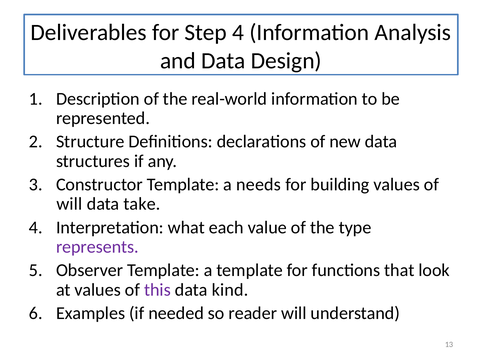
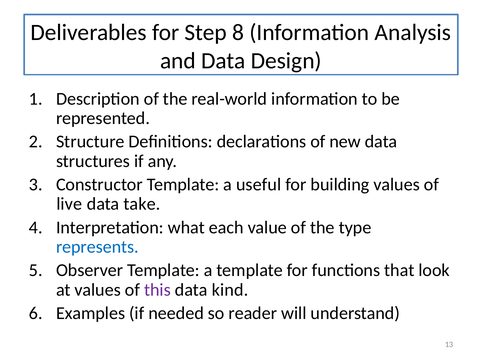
Step 4: 4 -> 8 (238, 33)
needs: needs -> useful (259, 185)
will: will -> live (69, 204)
represents colour: purple -> blue (97, 247)
